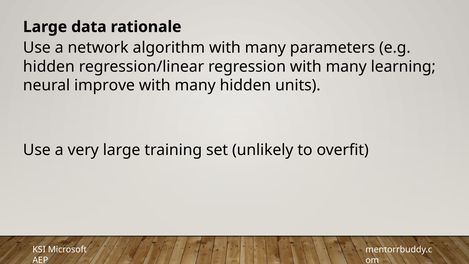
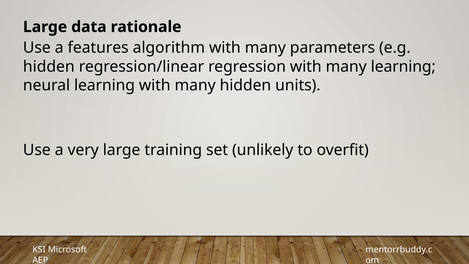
network: network -> features (98, 48)
neural improve: improve -> learning (105, 85)
